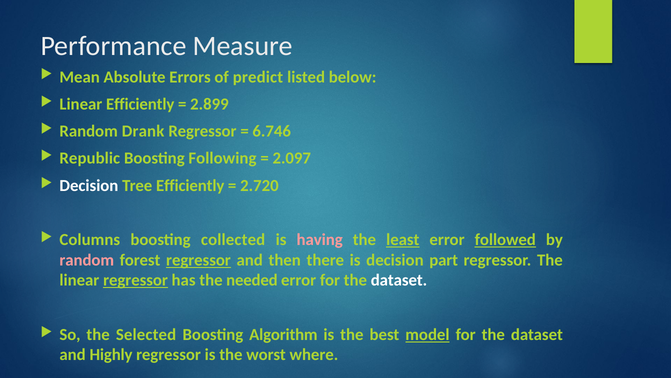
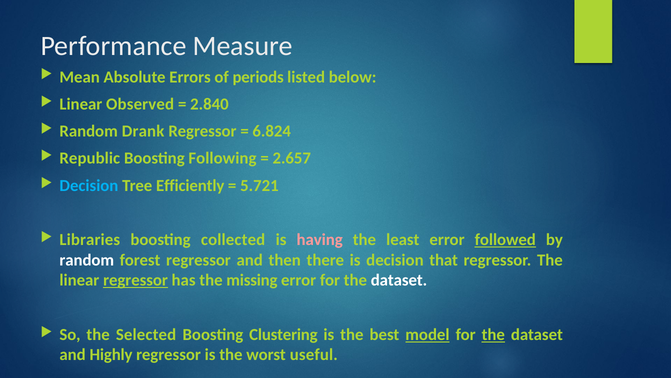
predict: predict -> periods (258, 77)
Linear Efficiently: Efficiently -> Observed (140, 104)
2.899: 2.899 -> 2.840 (209, 104)
6.746: 6.746 -> 6.824 (272, 131)
2.097: 2.097 -> 2.657 (292, 158)
Decision colour: white -> light blue (89, 185)
2.720: 2.720 -> 5.721 (259, 185)
Columns: Columns -> Libraries (90, 240)
least underline: present -> none (403, 240)
random colour: pink -> white (87, 260)
regressor underline: present -> none (198, 260)
part: part -> that (444, 260)
needed: needed -> missing (252, 280)
Algorithm: Algorithm -> Clustering (283, 334)
the underline: none -> present (493, 334)
where: where -> useful (314, 354)
